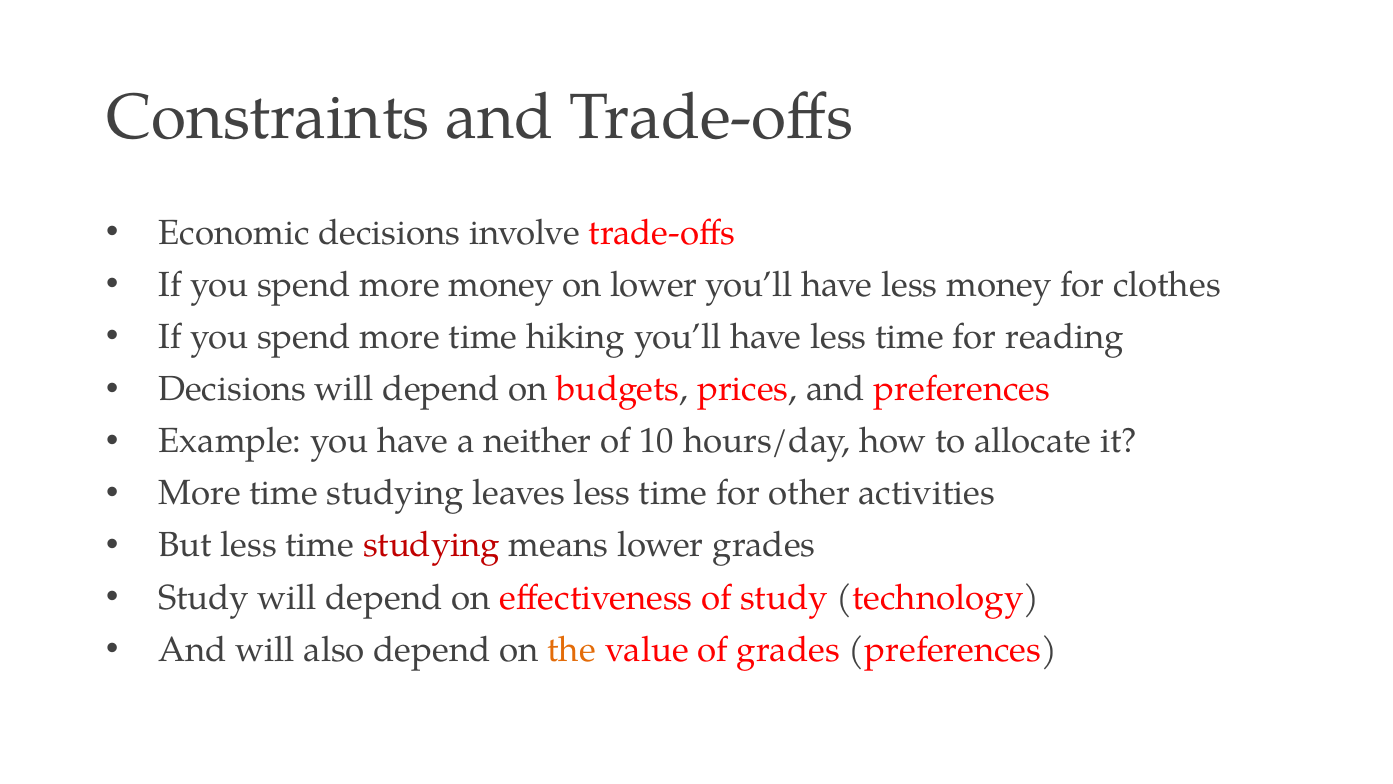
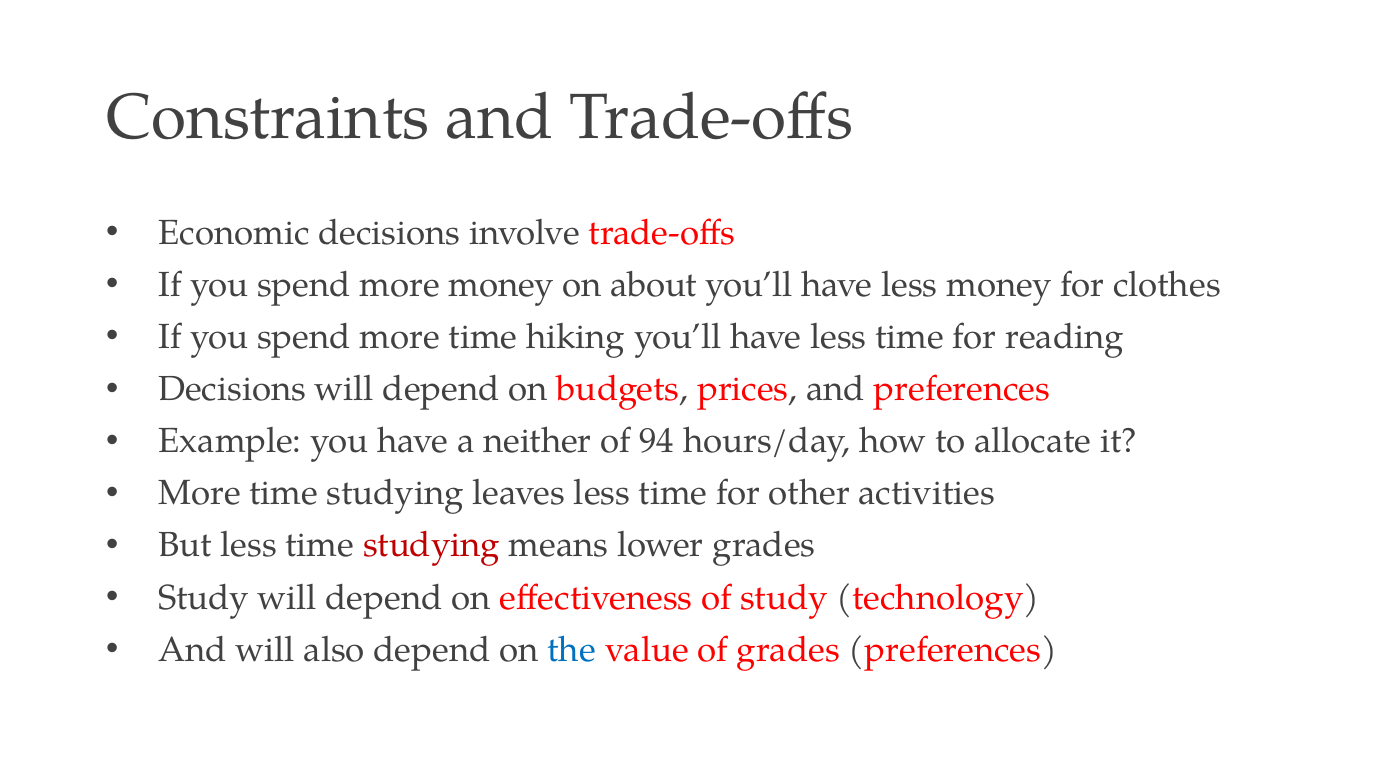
on lower: lower -> about (654, 285)
10: 10 -> 94 (657, 441)
the colour: orange -> blue (572, 649)
